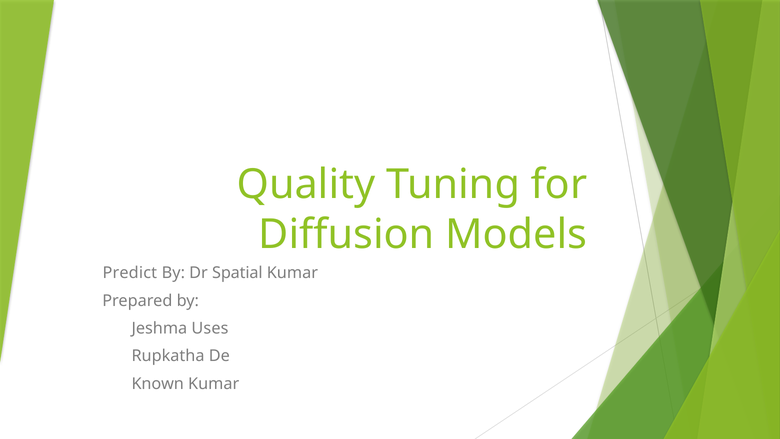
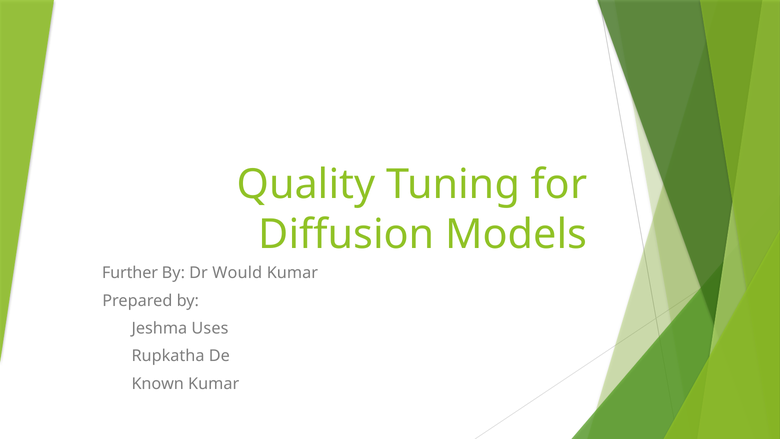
Predict: Predict -> Further (130, 273)
Spatial: Spatial -> Would (237, 273)
